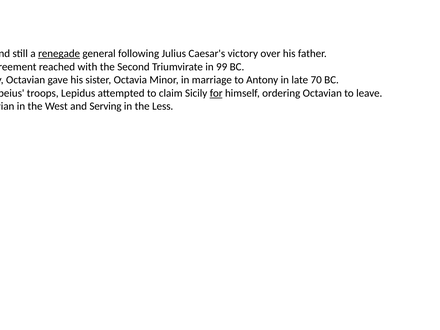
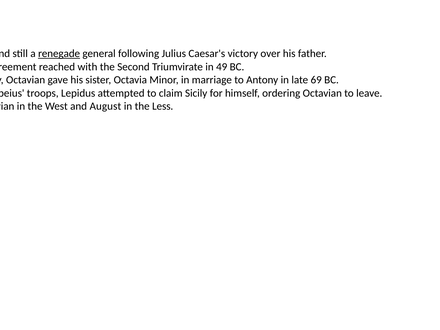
99: 99 -> 49 (222, 67)
70: 70 -> 69 (316, 80)
for underline: present -> none (216, 93)
Serving: Serving -> August (105, 106)
